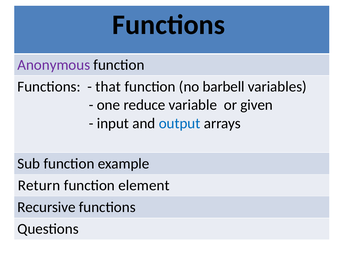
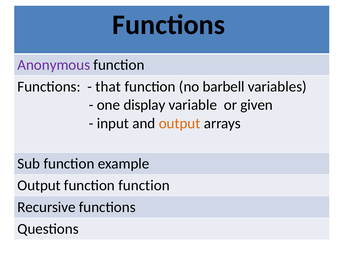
reduce: reduce -> display (144, 105)
output colour: blue -> orange (180, 123)
Return: Return -> Output (39, 185)
function element: element -> function (144, 185)
